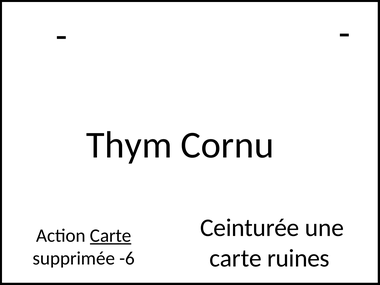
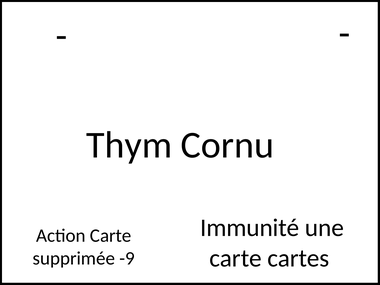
Ceinturée: Ceinturée -> Immunité (250, 228)
Carte underline: present -> none (111, 236)
ruines: ruines -> cartes (298, 258)
-6: -6 -> -9 (127, 258)
